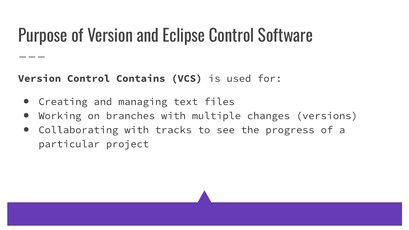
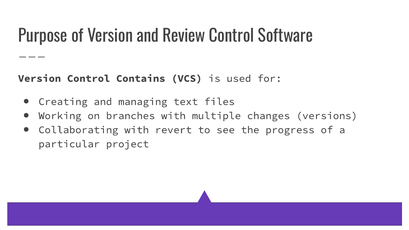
Eclipse: Eclipse -> Review (184, 36)
tracks: tracks -> revert (173, 130)
